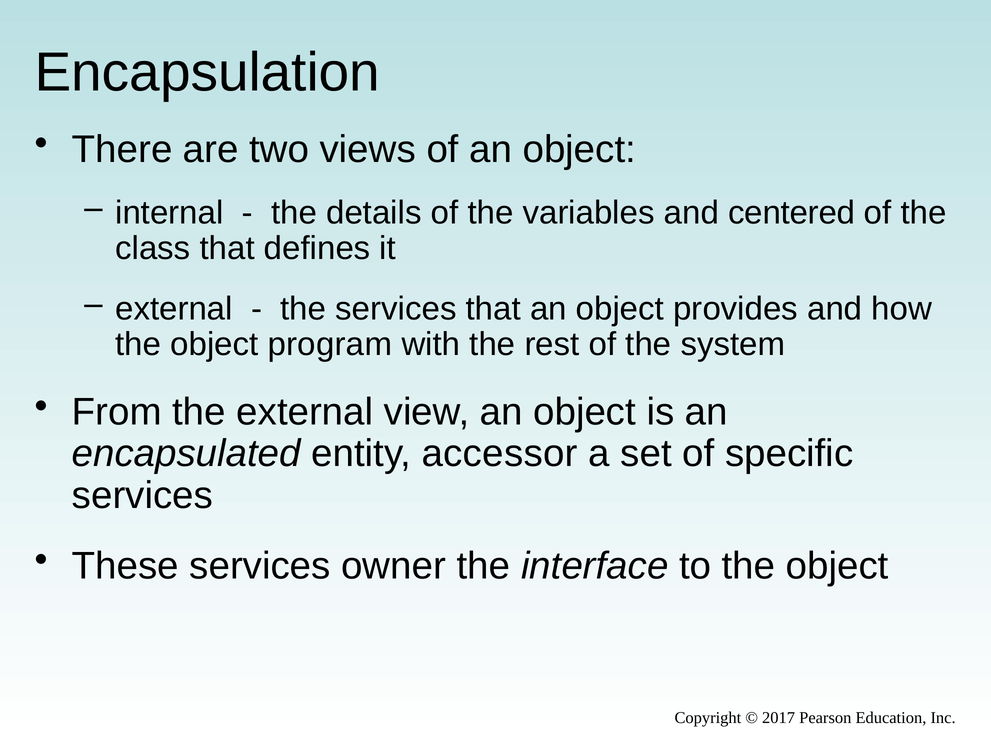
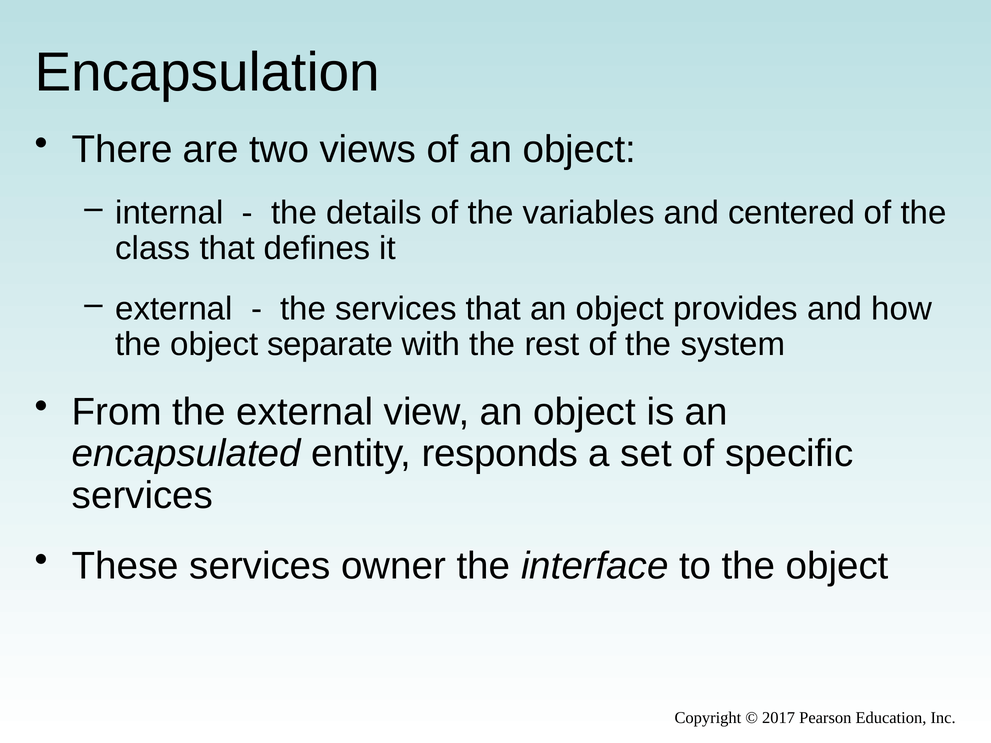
program: program -> separate (330, 345)
accessor: accessor -> responds (500, 454)
